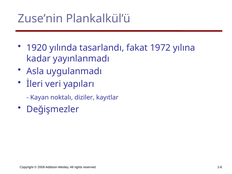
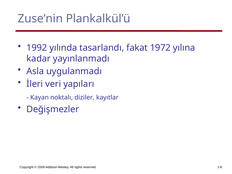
1920: 1920 -> 1992 (37, 48)
